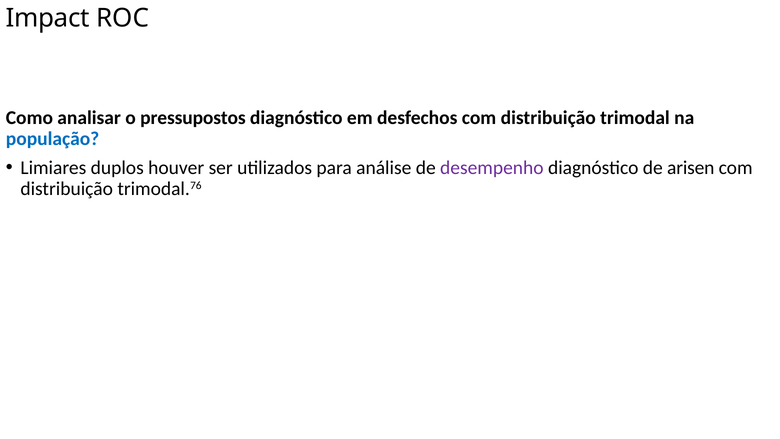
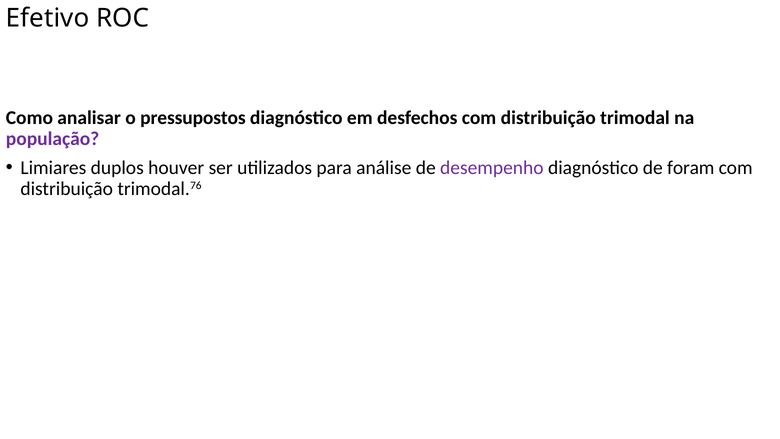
Impact: Impact -> Efetivo (48, 18)
população colour: blue -> purple (53, 139)
arisen: arisen -> foram (691, 168)
